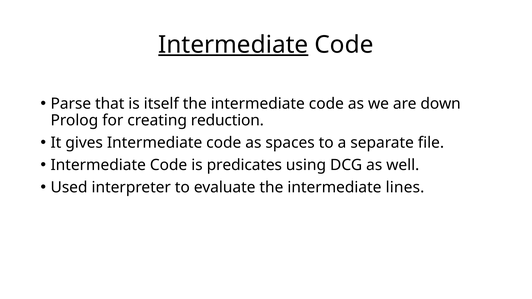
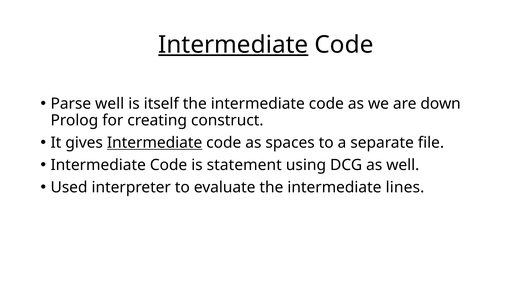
Parse that: that -> well (110, 104)
reduction: reduction -> construct (227, 120)
Intermediate underline: none -> present (155, 143)
predicates: predicates -> statement (244, 165)
